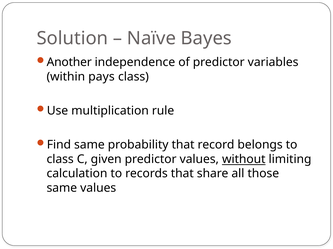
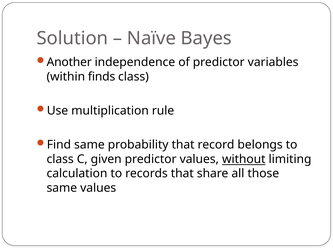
pays: pays -> finds (102, 77)
